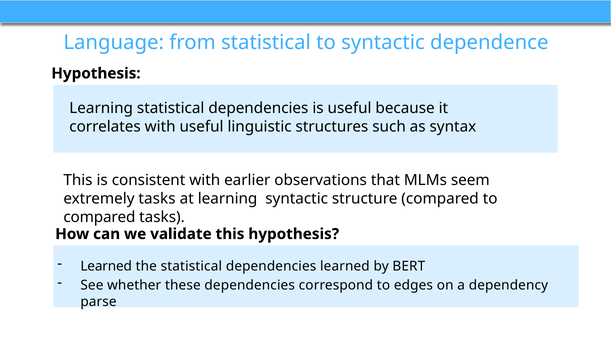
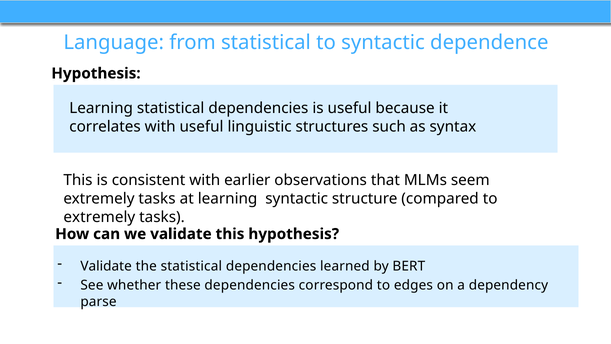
compared: compared -> extremely (99, 217)
Learned: Learned -> Validate (106, 266)
